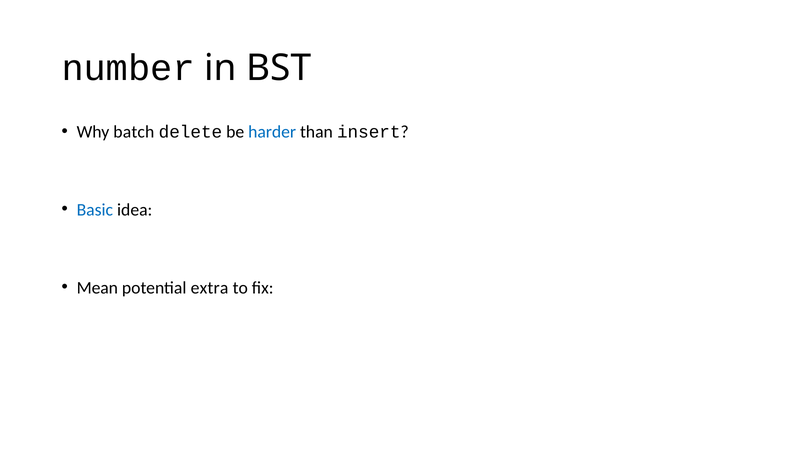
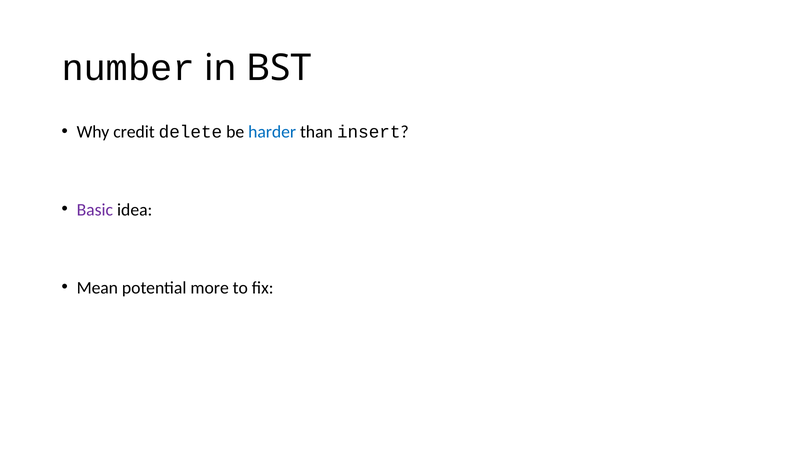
batch: batch -> credit (134, 132)
Basic colour: blue -> purple (95, 210)
extra: extra -> more (210, 288)
